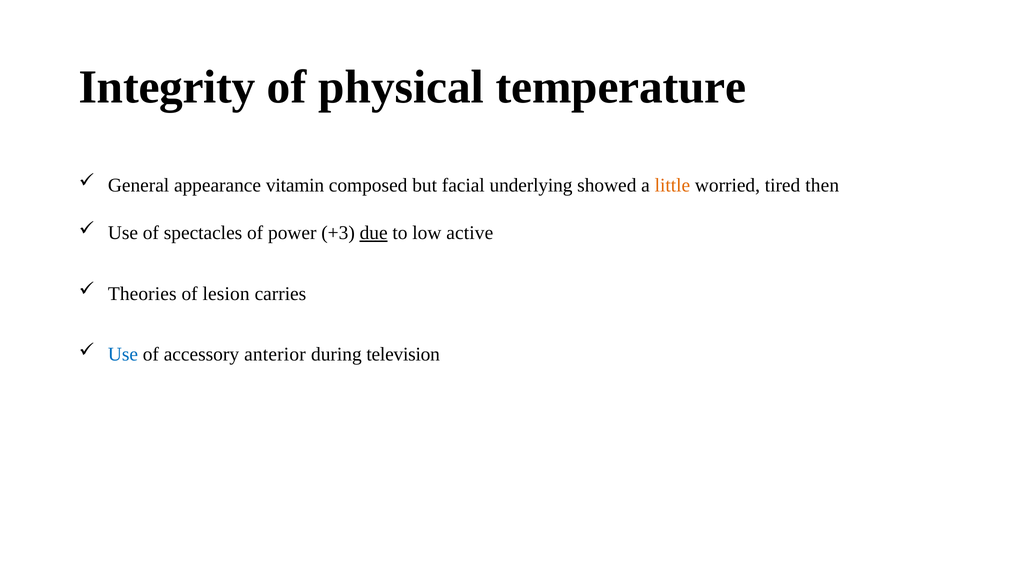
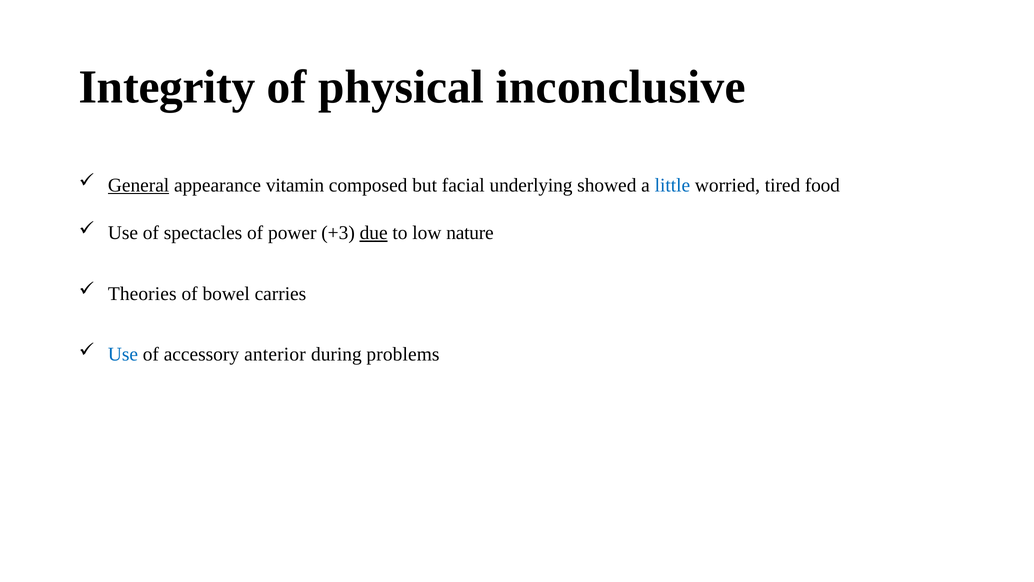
temperature: temperature -> inconclusive (621, 87)
General underline: none -> present (139, 185)
little colour: orange -> blue (672, 185)
then: then -> food (822, 185)
active: active -> nature (470, 233)
lesion: lesion -> bowel (226, 294)
television: television -> problems (403, 354)
